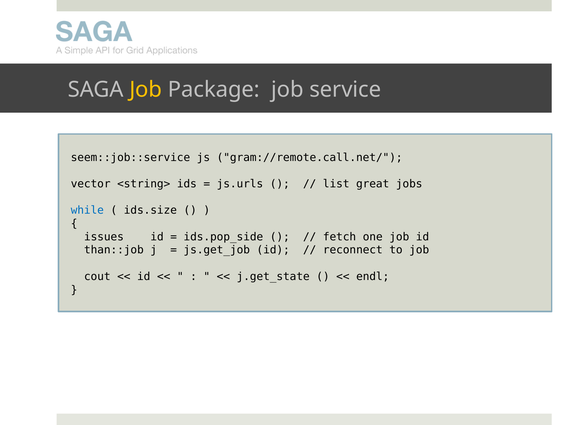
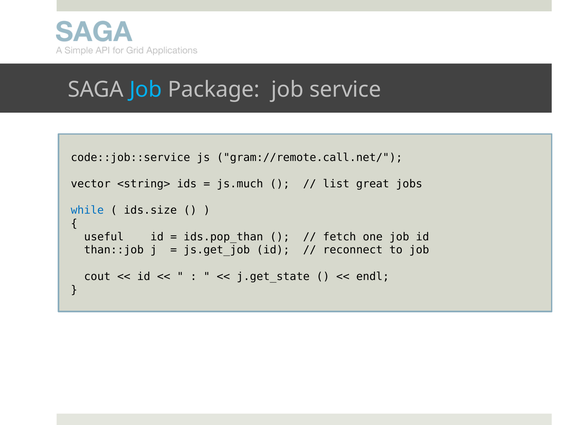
Job colour: yellow -> light blue (146, 89)
seem::job::service: seem::job::service -> code::job::service (130, 157)
js.urls: js.urls -> js.much (240, 184)
issues: issues -> useful (104, 237)
ids.pop_side: ids.pop_side -> ids.pop_than (223, 237)
